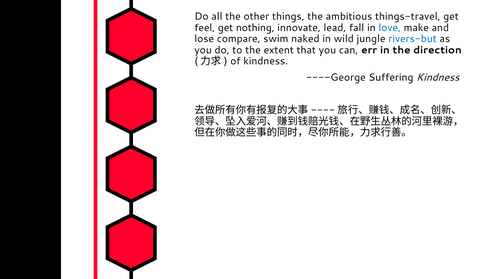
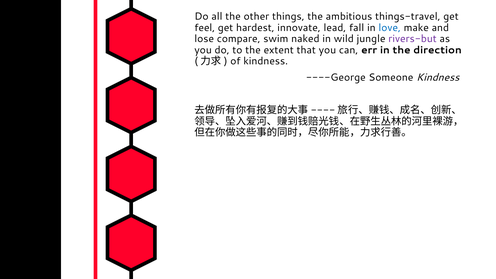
nothing: nothing -> hardest (255, 28)
rivers-but colour: blue -> purple (413, 39)
Suffering: Suffering -> Someone (391, 78)
